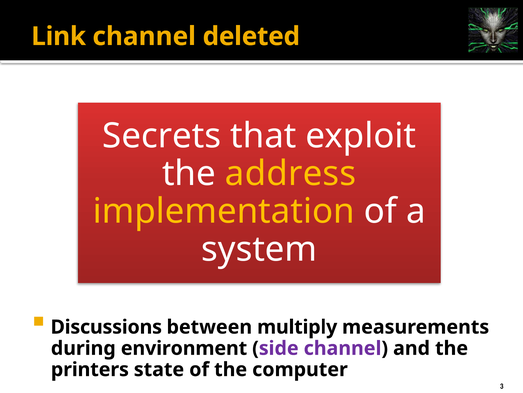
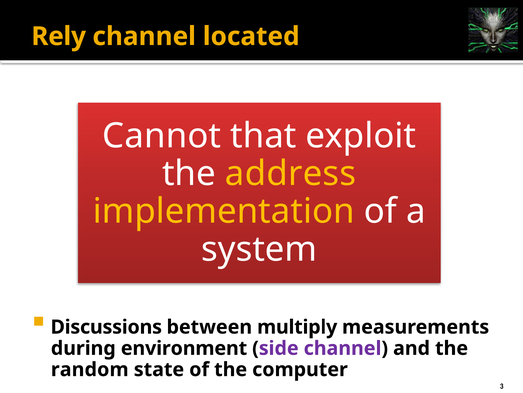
Link: Link -> Rely (59, 36)
deleted: deleted -> located (251, 36)
Secrets: Secrets -> Cannot (162, 136)
printers: printers -> random (90, 369)
